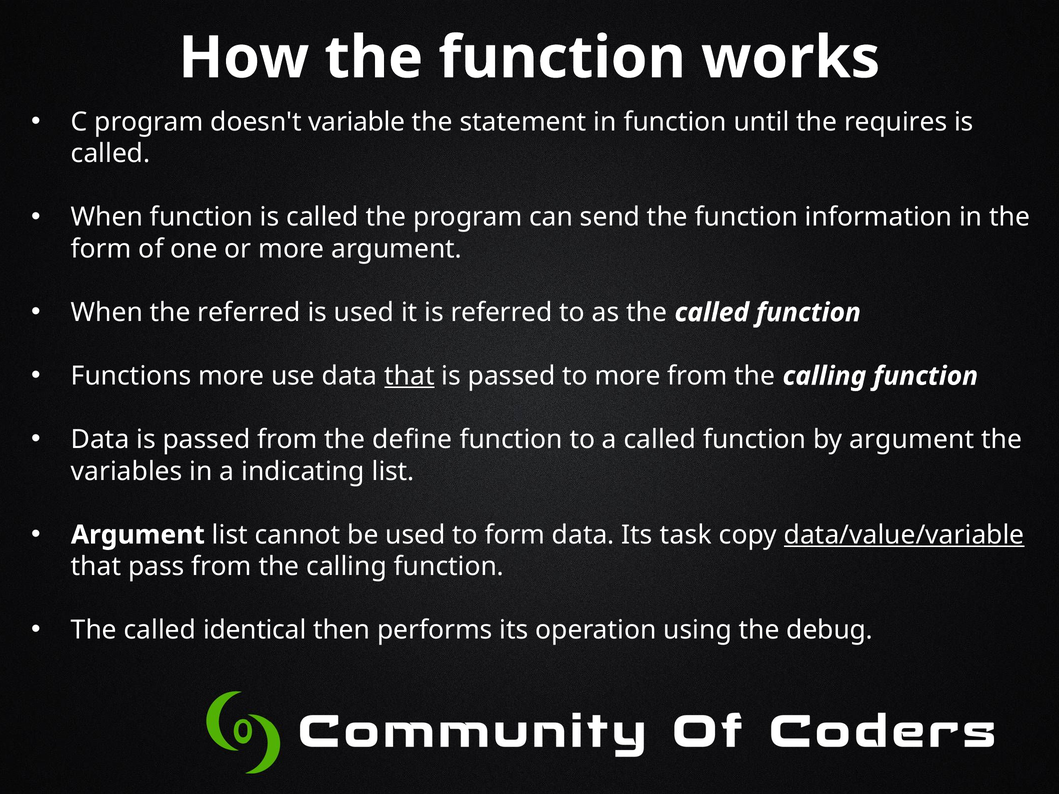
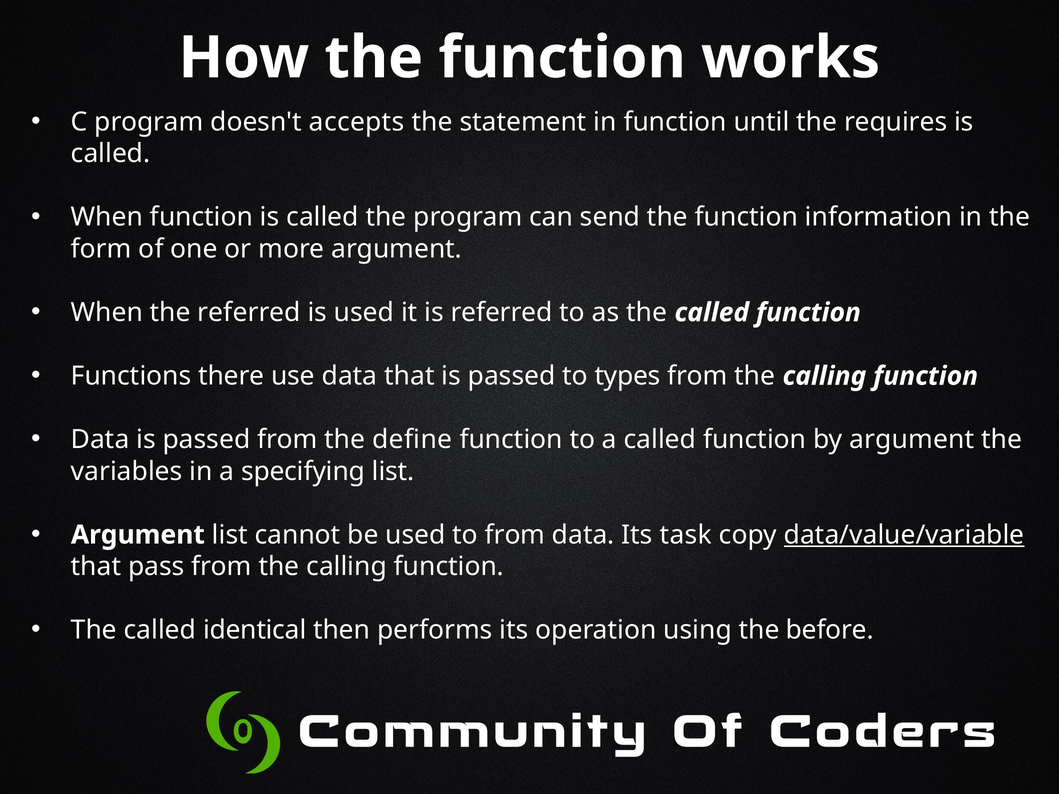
variable: variable -> accepts (357, 122)
Functions more: more -> there (231, 376)
that underline: present -> none (409, 376)
to more: more -> types (628, 376)
indicating: indicating -> specifying (303, 471)
to form: form -> from (515, 535)
debug: debug -> before (830, 630)
